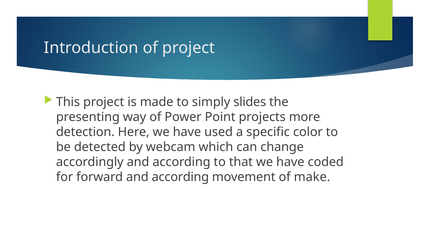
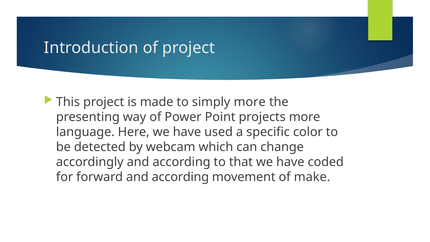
simply slides: slides -> more (250, 102)
detection: detection -> language (85, 132)
